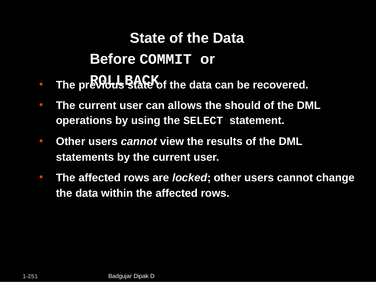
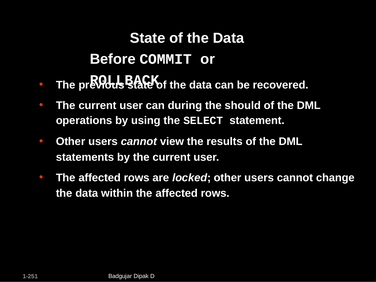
allows: allows -> during (185, 106)
